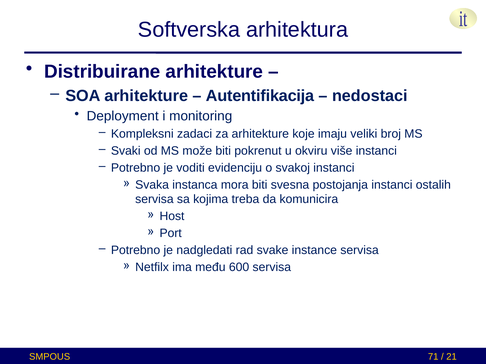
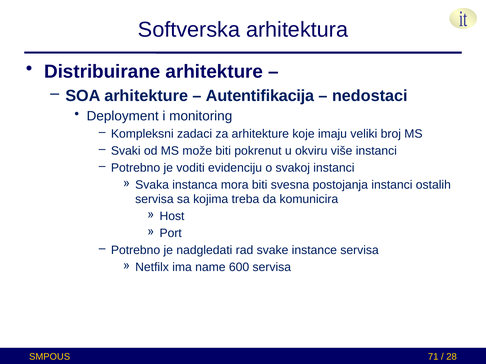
među: među -> name (210, 268)
21: 21 -> 28 (452, 357)
